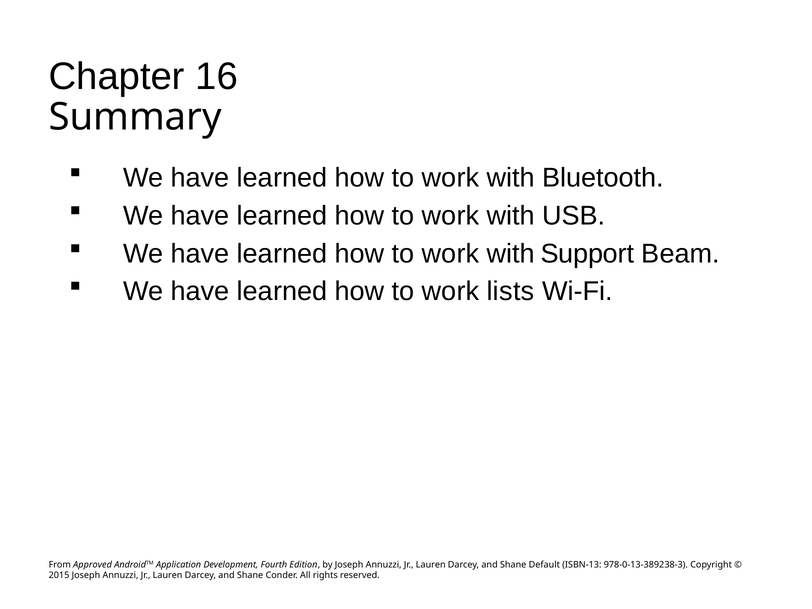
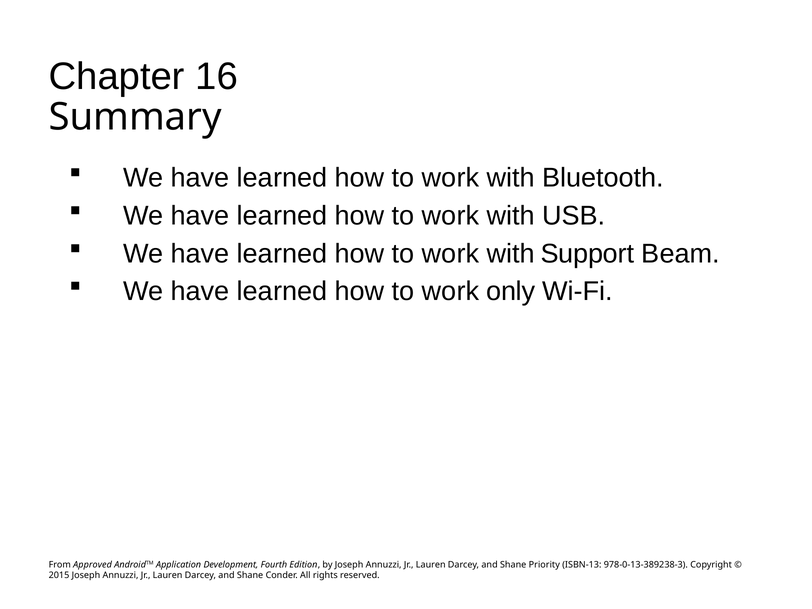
lists: lists -> only (511, 291)
Default: Default -> Priority (544, 565)
